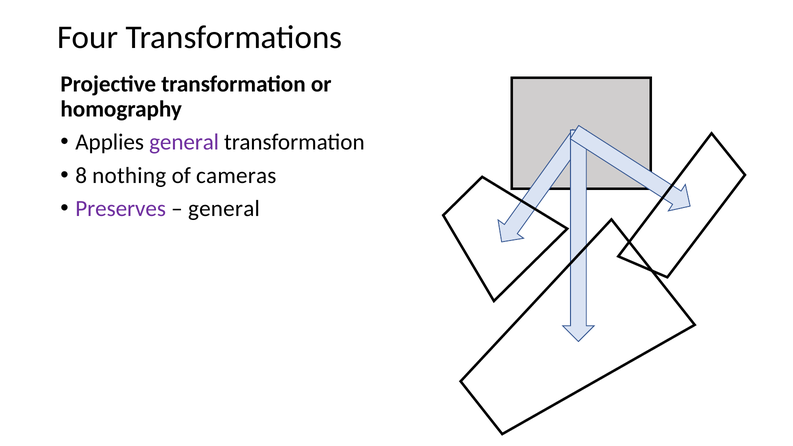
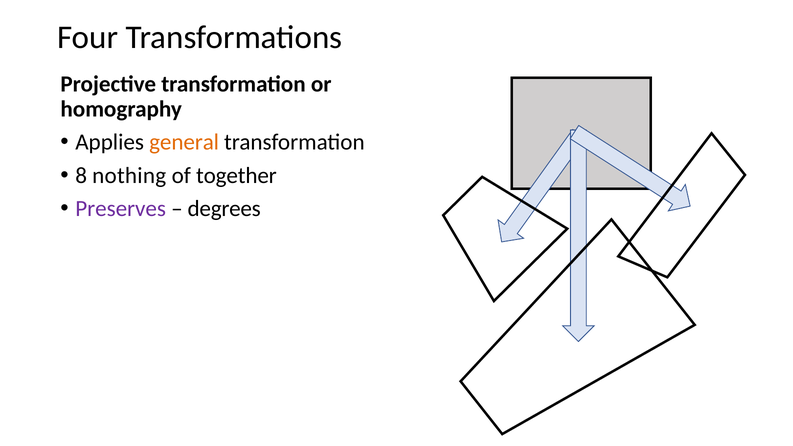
general colour: purple -> orange (184, 142)
cameras: cameras -> together (236, 175)
general: general -> degrees (224, 209)
